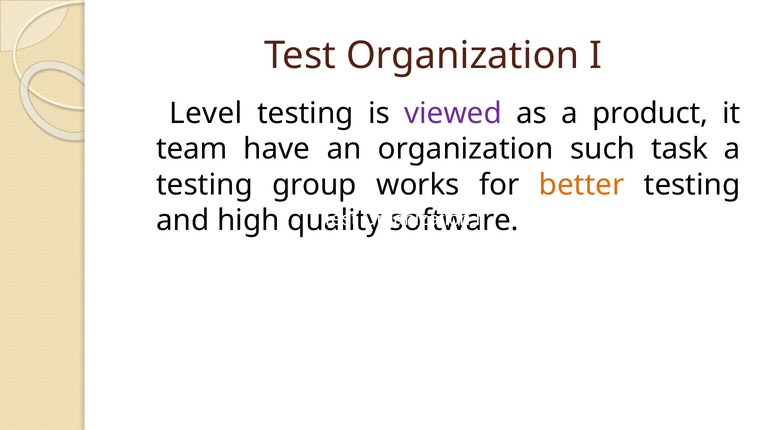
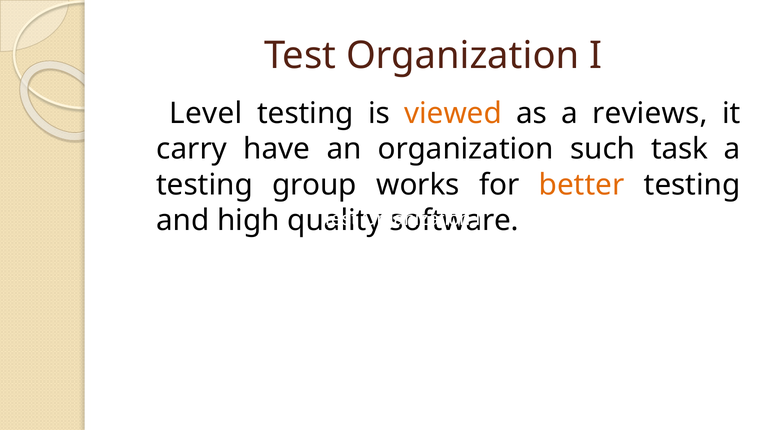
viewed colour: purple -> orange (453, 113)
product: product -> reviews (650, 113)
team: team -> carry (192, 149)
